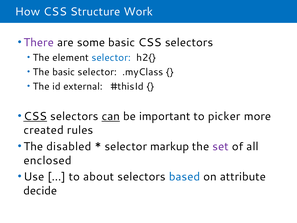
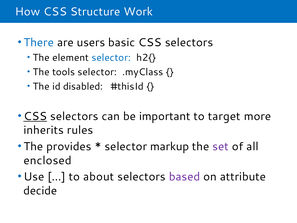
There colour: purple -> blue (39, 42)
some: some -> users (91, 42)
The basic: basic -> tools (64, 72)
external: external -> disabled (83, 86)
can underline: present -> none (111, 116)
picker: picker -> target (224, 116)
created: created -> inherits (44, 130)
disabled: disabled -> provides (69, 146)
based colour: blue -> purple (185, 177)
